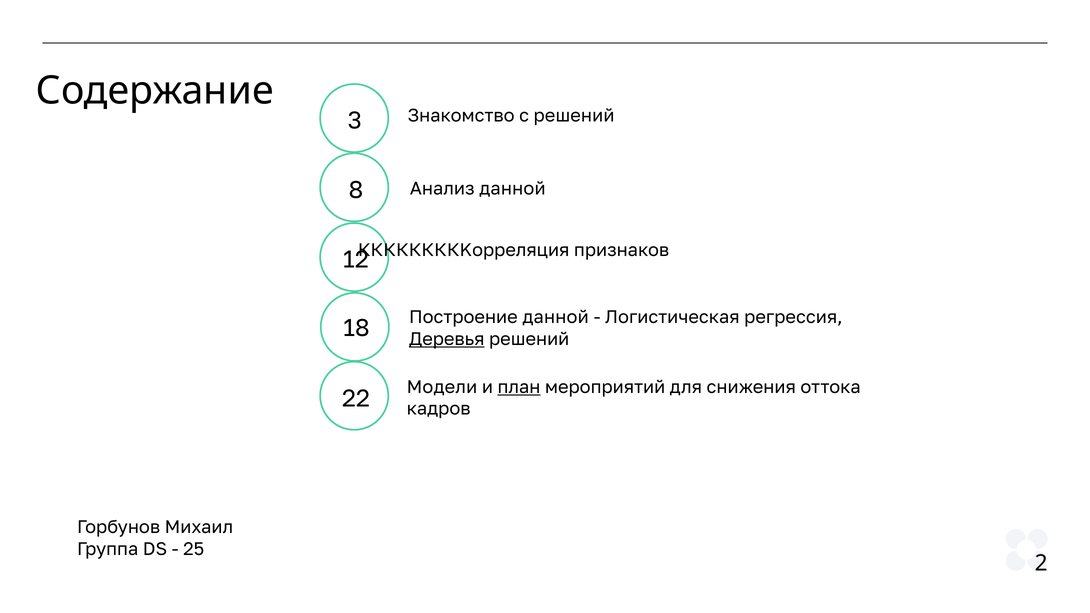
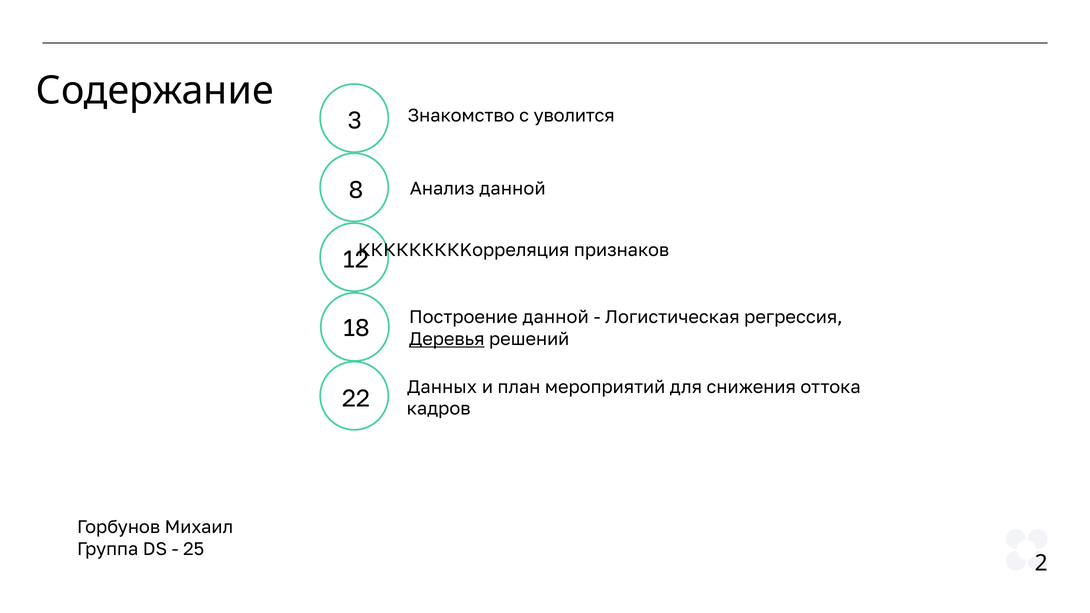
с решений: решений -> уволится (574, 116)
Модели: Модели -> Данных (442, 387)
план underline: present -> none (519, 387)
